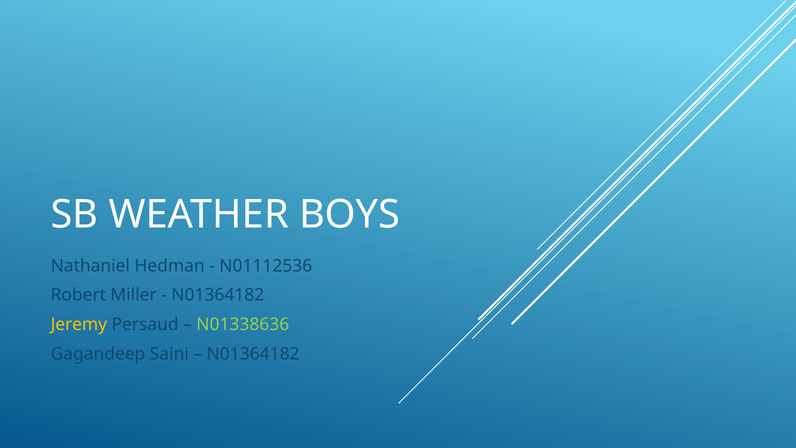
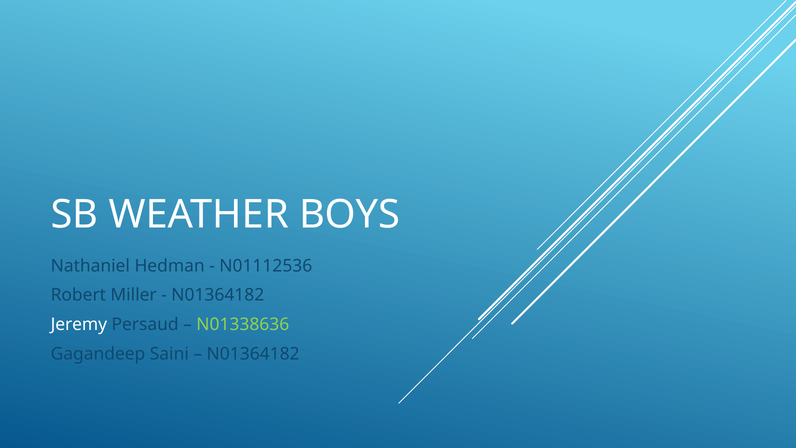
Jeremy colour: yellow -> white (79, 324)
